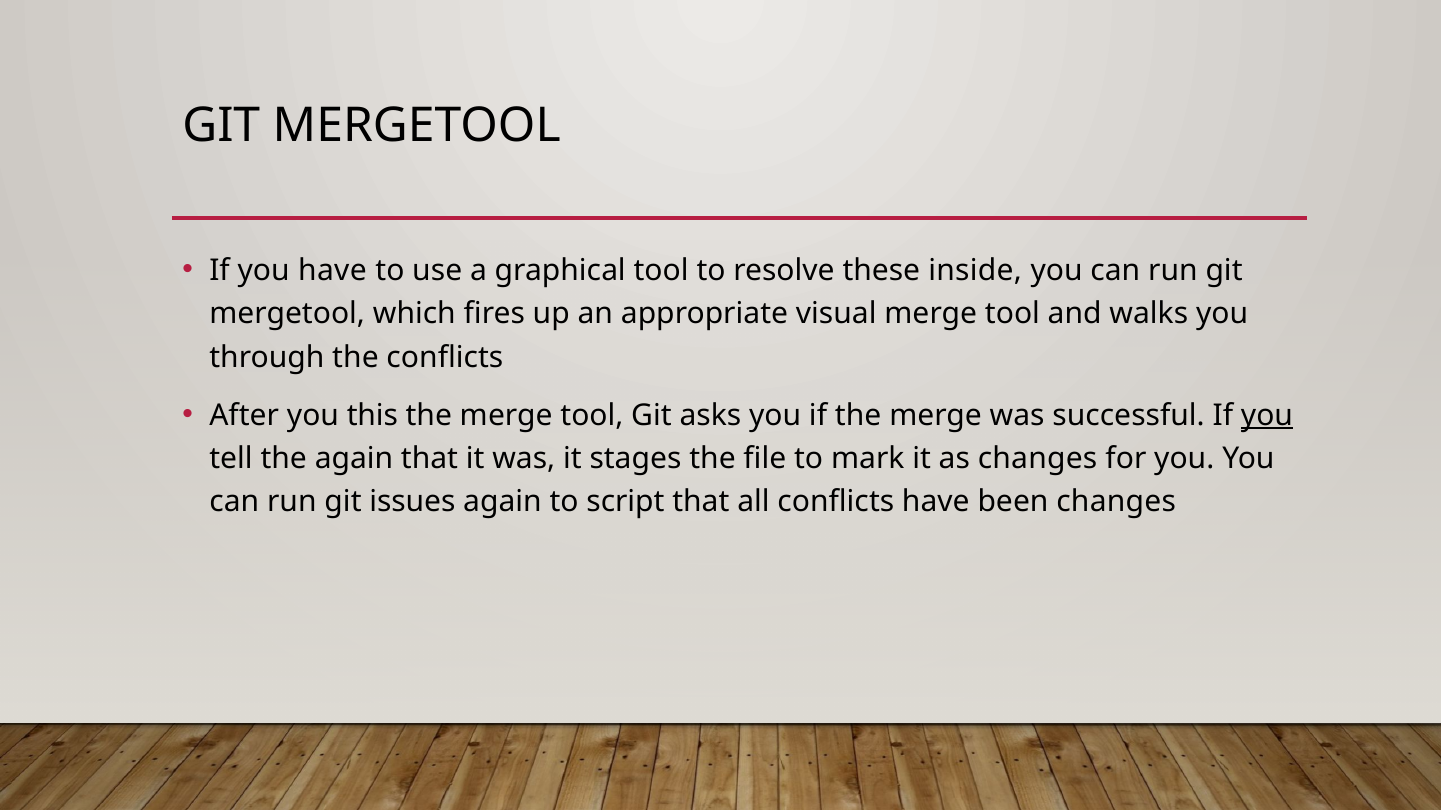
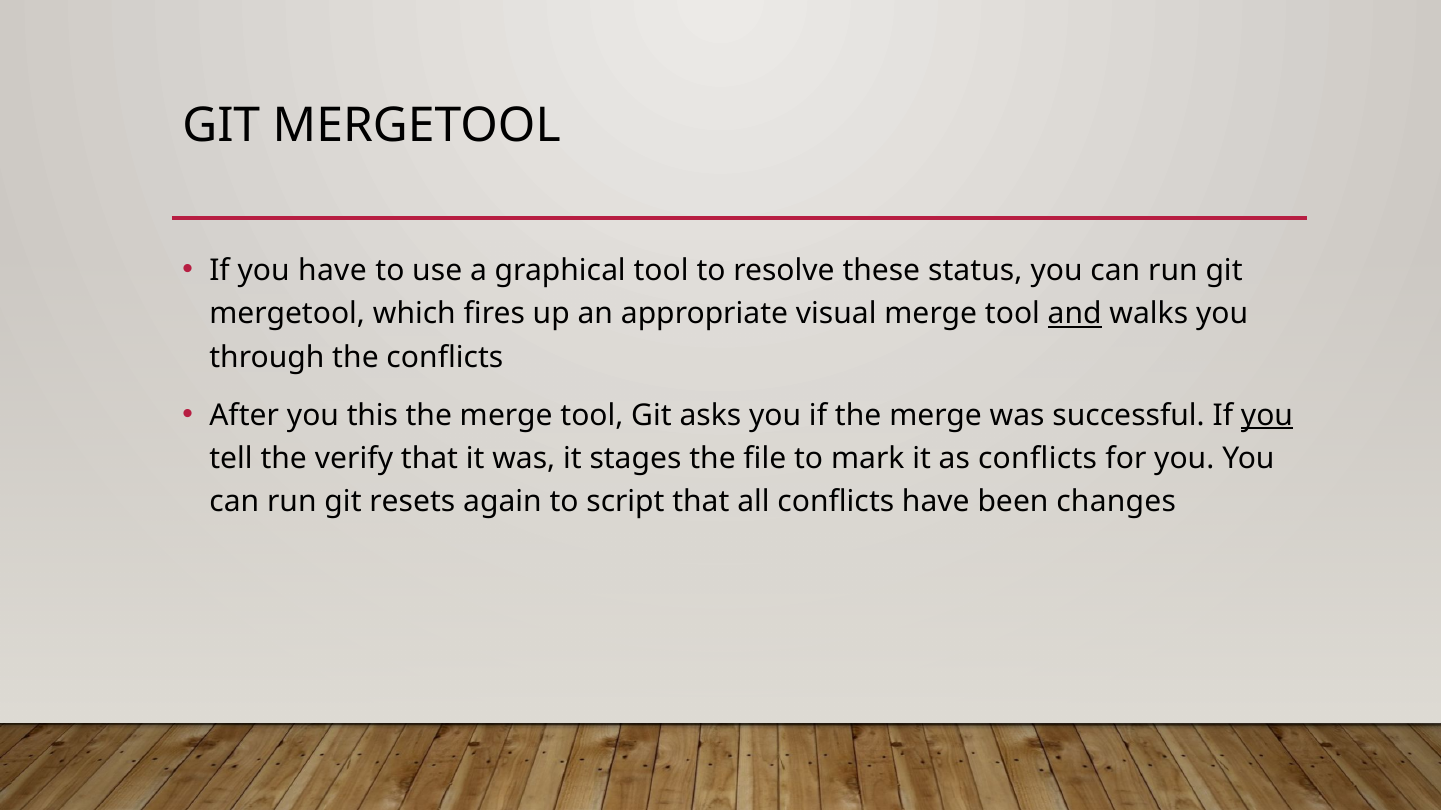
inside: inside -> status (975, 271)
and underline: none -> present (1075, 314)
the again: again -> verify (354, 459)
as changes: changes -> conflicts (1038, 459)
issues: issues -> resets (412, 502)
